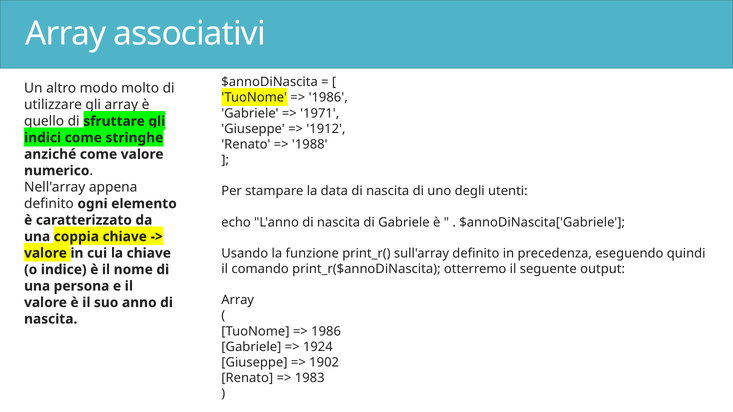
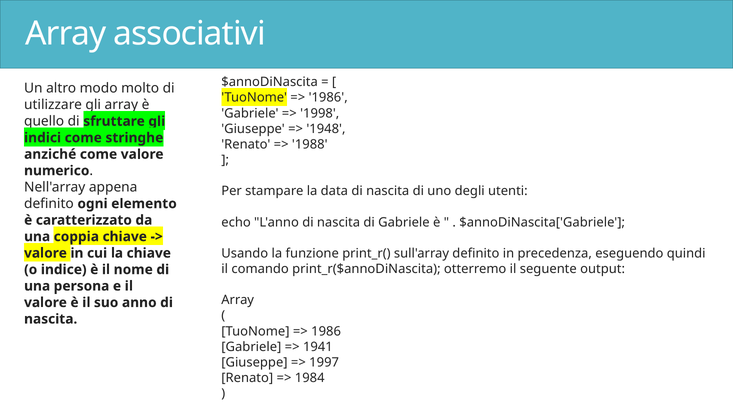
1971: 1971 -> 1998 (320, 113)
1912: 1912 -> 1948 (326, 129)
1924: 1924 -> 1941 (318, 347)
1902: 1902 -> 1997 (324, 363)
1983: 1983 -> 1984 (310, 378)
